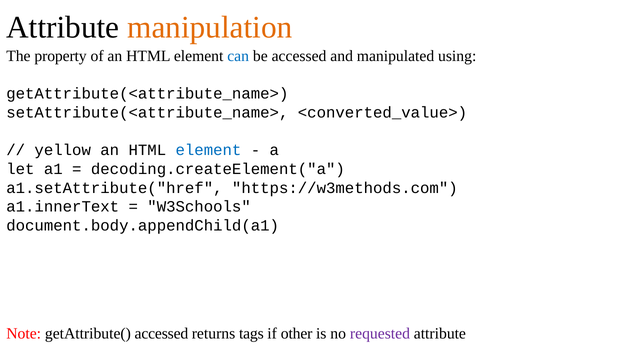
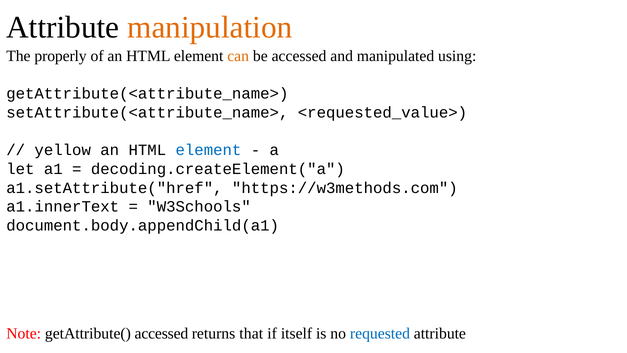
property: property -> properly (61, 56)
can colour: blue -> orange (238, 56)
<converted_value>: <converted_value> -> <requested_value> (382, 112)
tags: tags -> that (251, 333)
other: other -> itself (297, 333)
requested colour: purple -> blue (380, 333)
